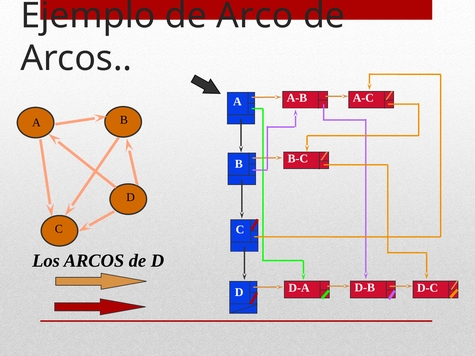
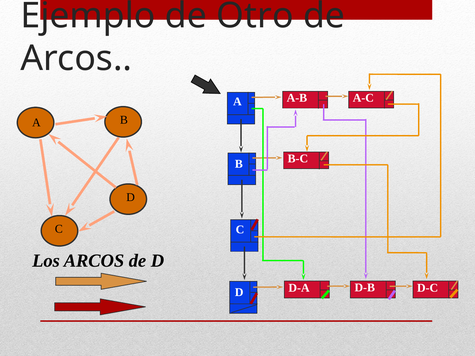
Arco: Arco -> Otro (255, 16)
